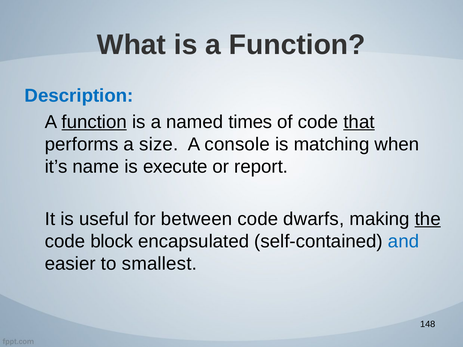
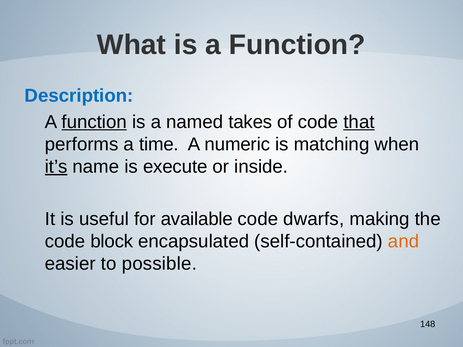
times: times -> takes (250, 122)
size: size -> time (159, 144)
console: console -> numeric (237, 144)
it’s underline: none -> present (56, 167)
report: report -> inside (261, 167)
between: between -> available (197, 219)
the underline: present -> none (428, 219)
and colour: blue -> orange (404, 241)
smallest: smallest -> possible (159, 264)
